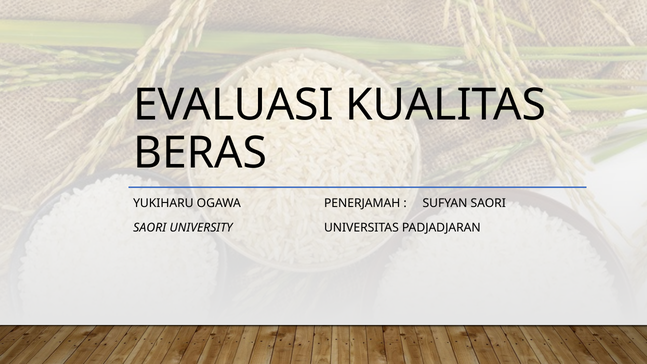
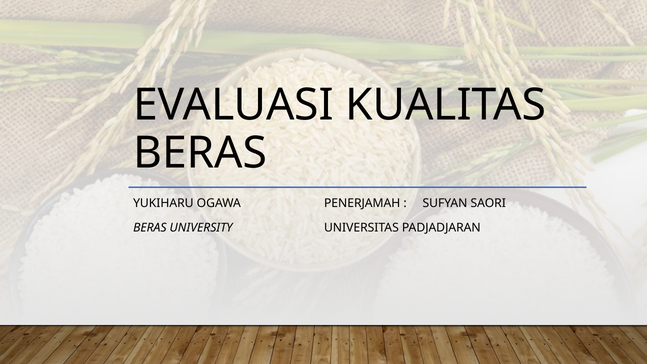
SAORI: SAORI -> BERAS (150, 227)
